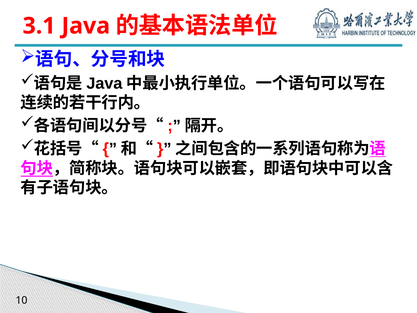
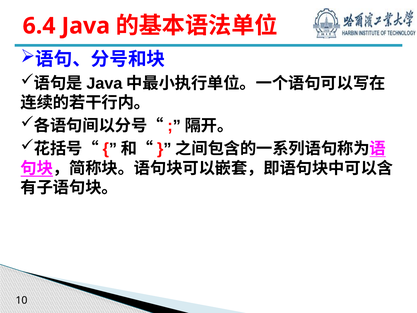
3.1: 3.1 -> 6.4 (39, 26)
